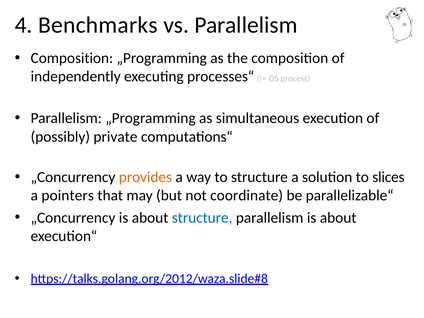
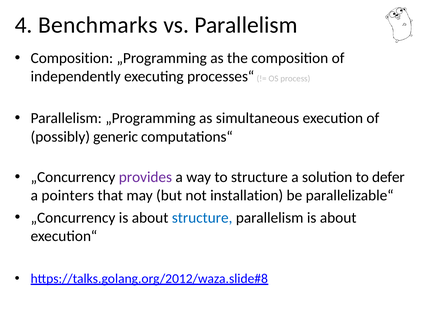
private: private -> generic (116, 137)
provides colour: orange -> purple (145, 177)
slices: slices -> defer (388, 177)
coordinate: coordinate -> installation (247, 195)
